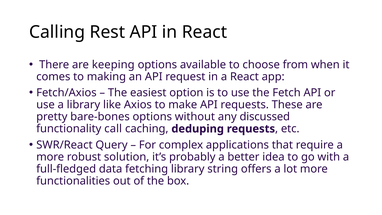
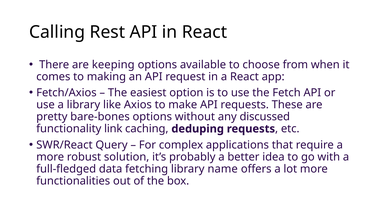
call: call -> link (113, 129)
string: string -> name (223, 169)
